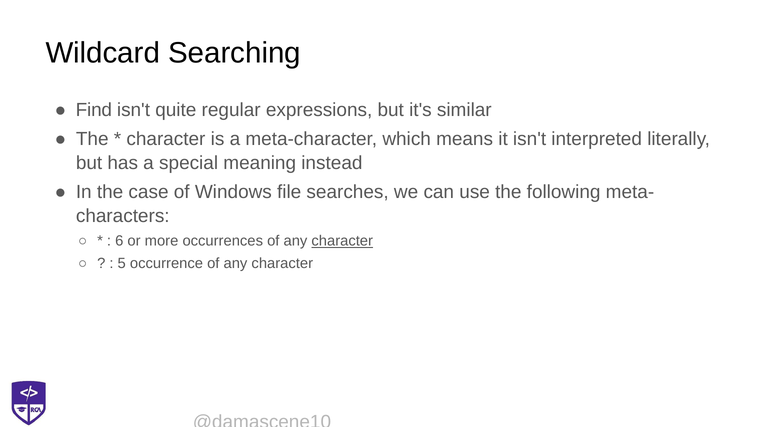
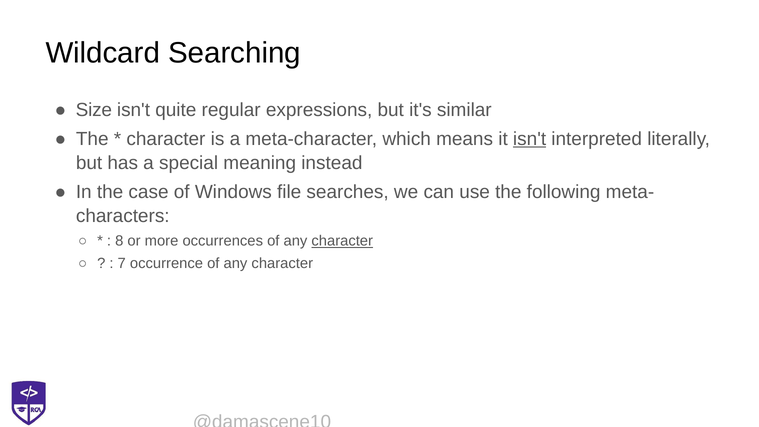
Find: Find -> Size (94, 110)
isn't underline: none -> present (530, 139)
6: 6 -> 8 (119, 241)
5: 5 -> 7 (122, 263)
